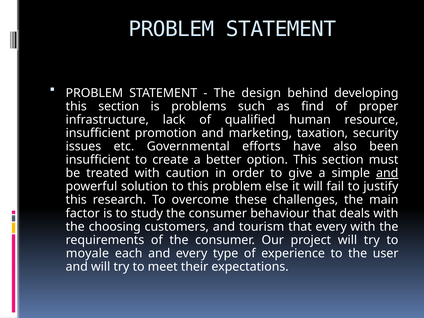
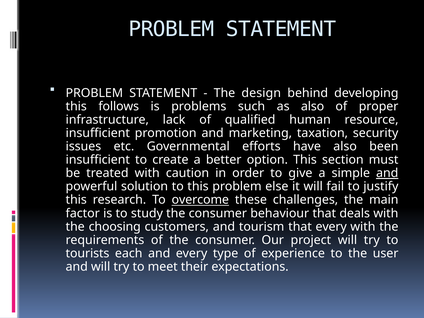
section: section -> follows (119, 106)
as find: find -> also (313, 106)
overcome underline: none -> present (200, 200)
moyale: moyale -> tourists (88, 253)
